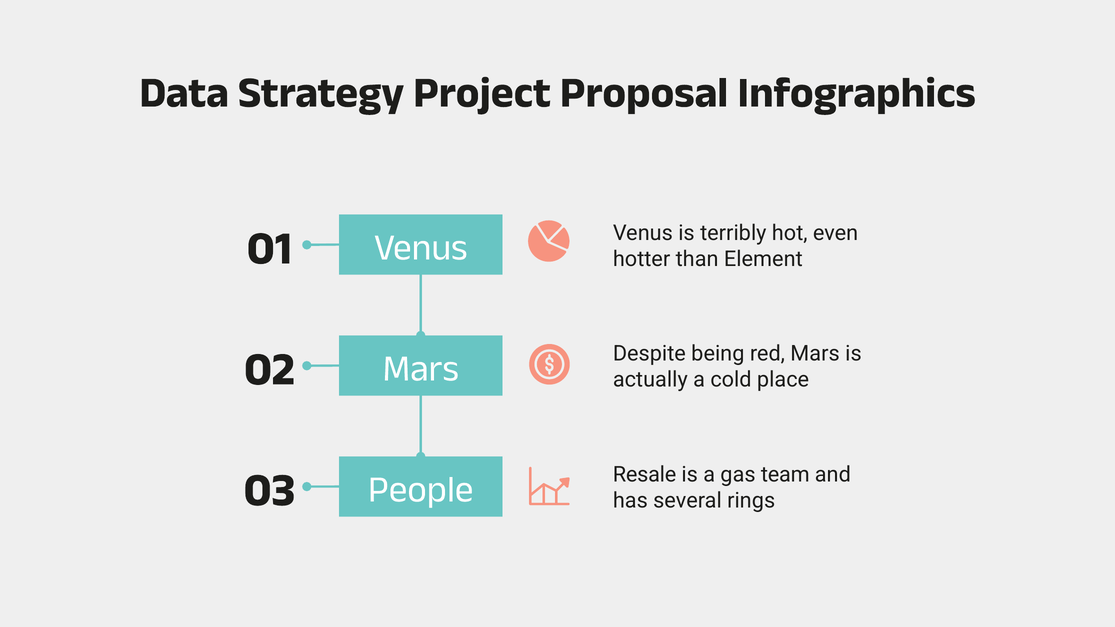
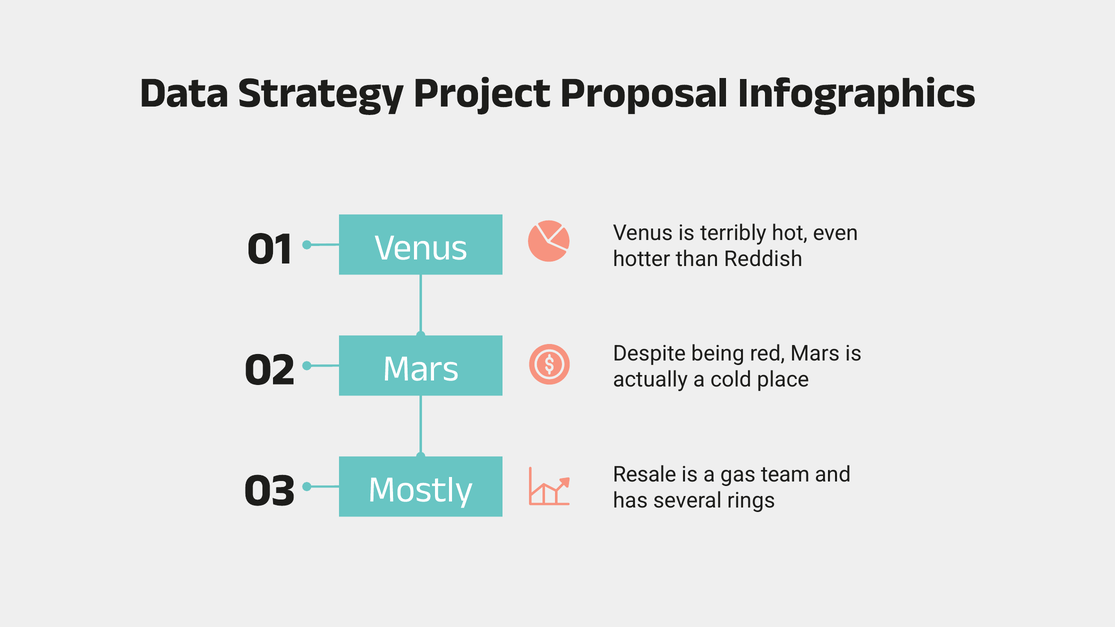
Element: Element -> Reddish (763, 259)
People: People -> Mostly (421, 489)
